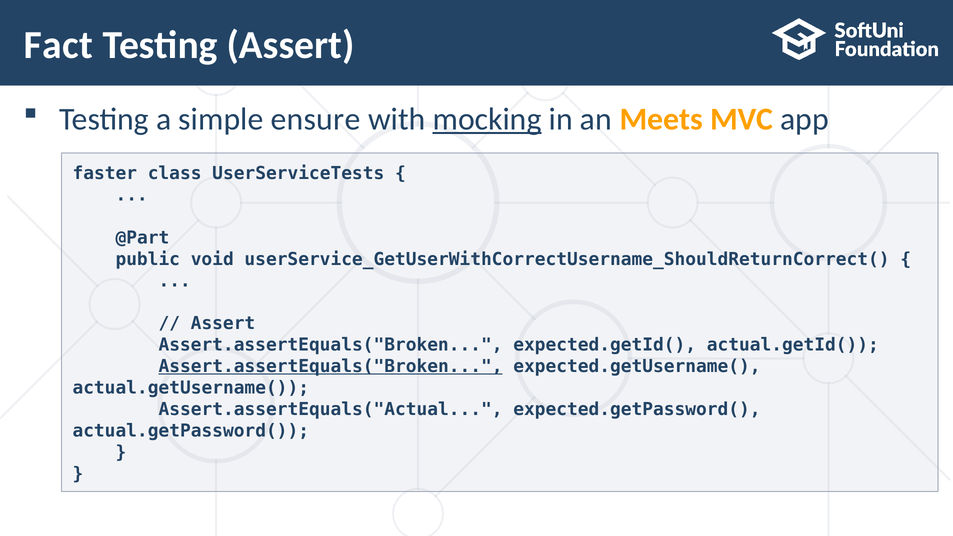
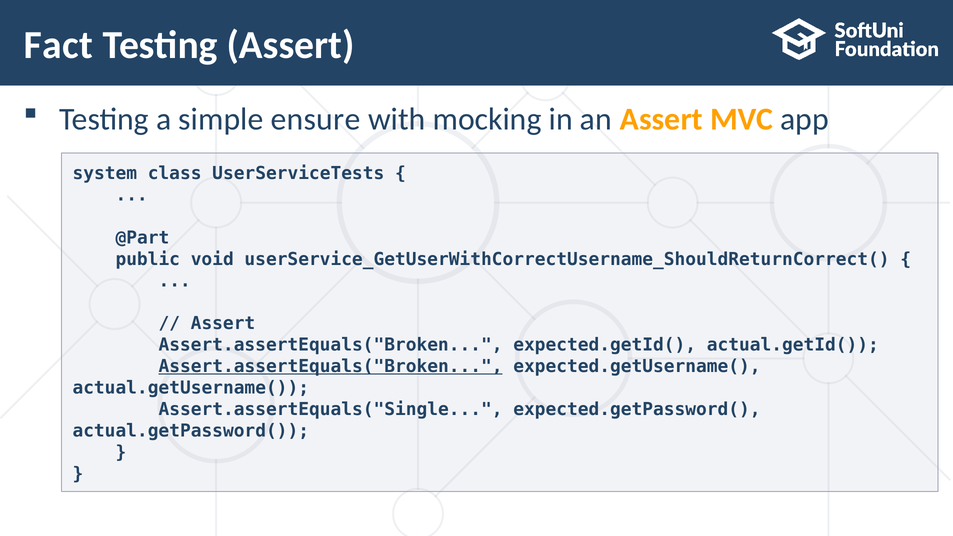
mocking underline: present -> none (487, 120)
an Meets: Meets -> Assert (661, 120)
faster: faster -> system (105, 174)
Assert.assertEquals("Actual: Assert.assertEquals("Actual -> Assert.assertEquals("Single (331, 409)
